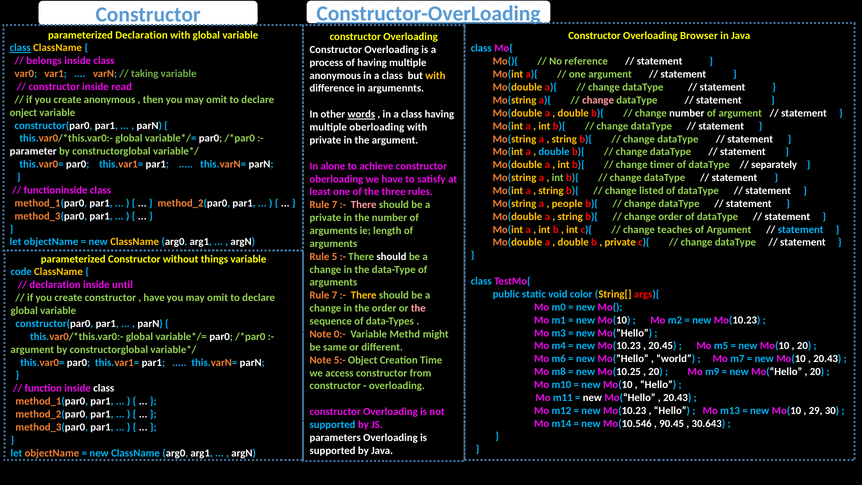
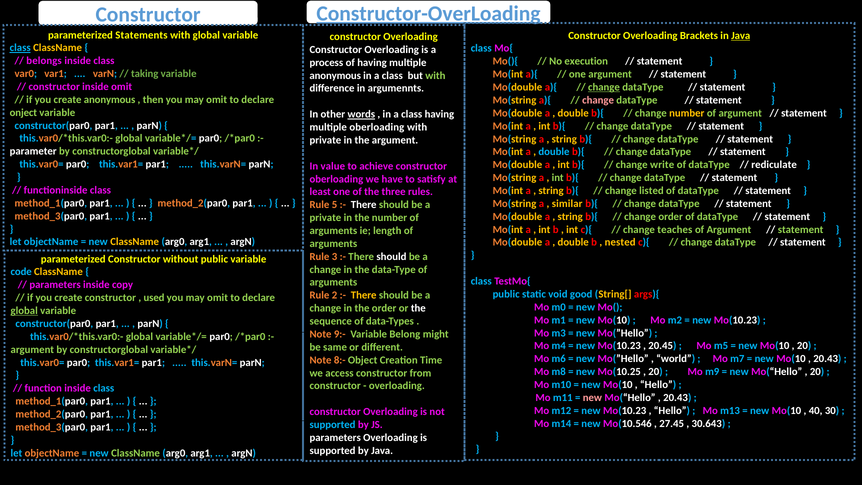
parameterized Declaration: Declaration -> Statements (141, 35)
Browser: Browser -> Brackets (699, 35)
Java underline: none -> present (741, 35)
reference: reference -> execution (586, 61)
with colour: yellow -> light green (435, 75)
inside read: read -> omit (122, 87)
change underline: none -> present (604, 87)
number colour: white -> yellow (687, 113)
timer: timer -> write (662, 165)
separately: separately -> rediculate (774, 165)
alone: alone -> value (333, 166)
people: people -> similar (567, 204)
7: 7 -> 5 (335, 205)
There colour: pink -> white (364, 205)
statement colour: light blue -> light green (801, 229)
private: private -> nested (620, 242)
5: 5 -> 3 (335, 256)
without things: things -> public (214, 259)
declaration: declaration -> parameters (55, 285)
until: until -> copy (123, 285)
color: color -> good (581, 294)
7: 7 -> 2 (335, 295)
have: have -> used (154, 298)
the colour: pink -> white (418, 308)
global underline: none -> present (24, 311)
0:-: 0:- -> 9:- (340, 334)
Methd: Methd -> Belong (405, 334)
5:-: 5:- -> 8:- (340, 360)
class colour: white -> light blue (104, 388)
new colour: white -> pink (592, 398)
29: 29 -> 40 (816, 410)
90.45: 90.45 -> 27.45 (672, 423)
ClassName colour: light blue -> light green (136, 453)
